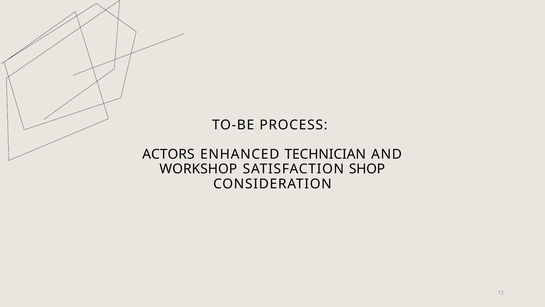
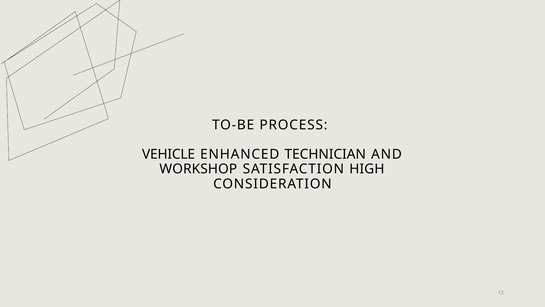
ACTORS: ACTORS -> VEHICLE (169, 154)
SHOP: SHOP -> HIGH (367, 169)
